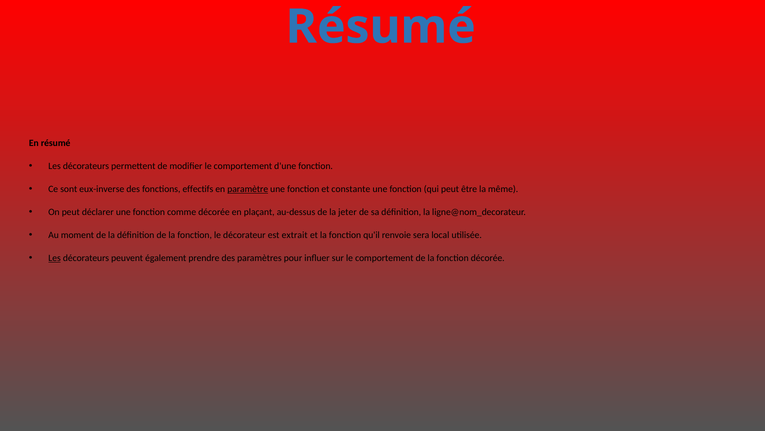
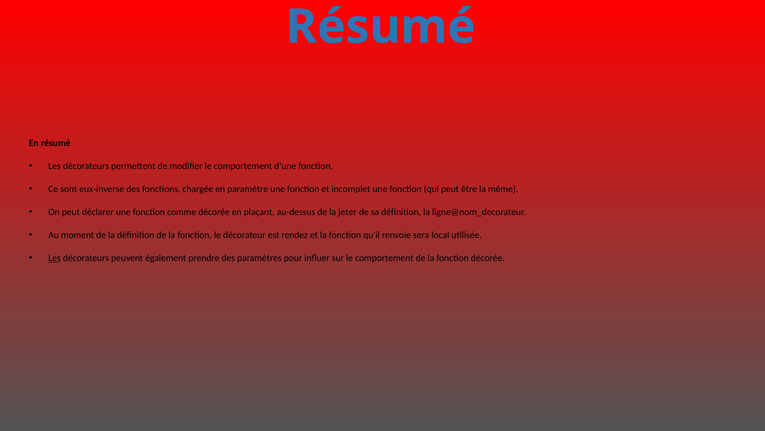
effectifs: effectifs -> chargée (198, 189)
paramètre underline: present -> none (248, 189)
constante: constante -> incomplet (351, 189)
extrait: extrait -> rendez (295, 235)
